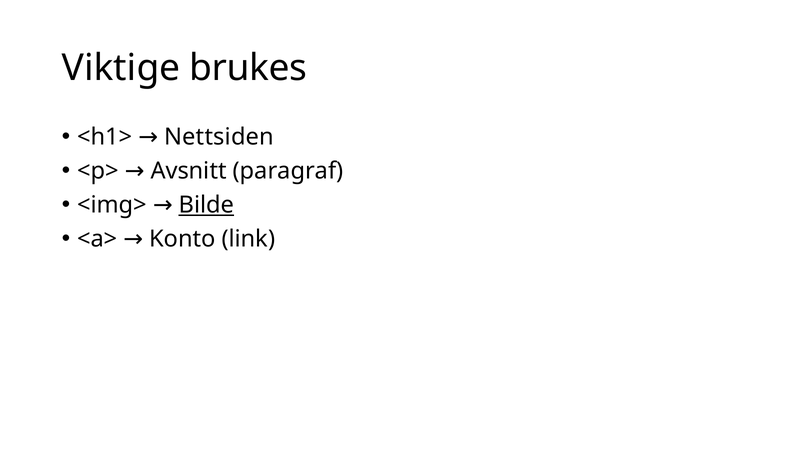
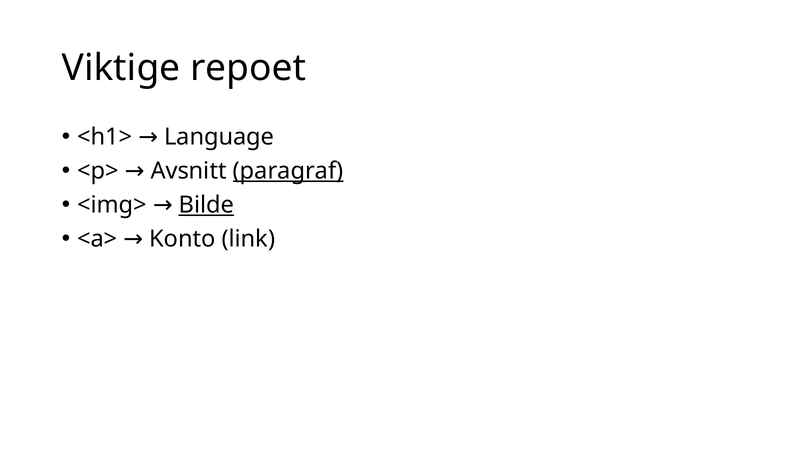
brukes: brukes -> repoet (248, 68)
Nettsiden: Nettsiden -> Language (219, 137)
paragraf underline: none -> present (288, 171)
